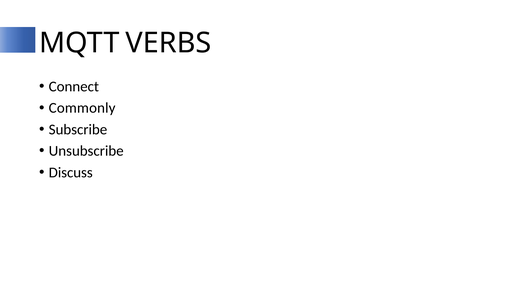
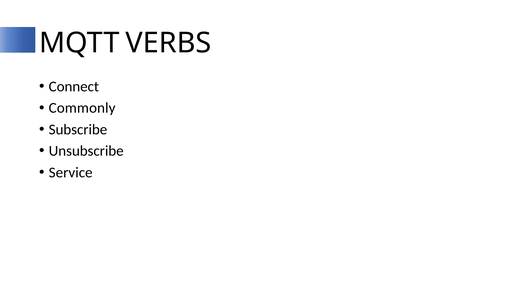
Discuss: Discuss -> Service (71, 173)
